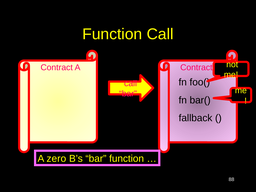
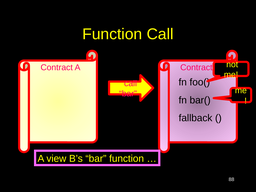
zero: zero -> view (56, 159)
